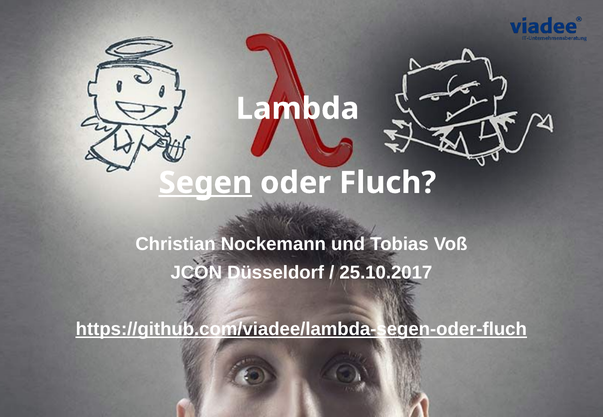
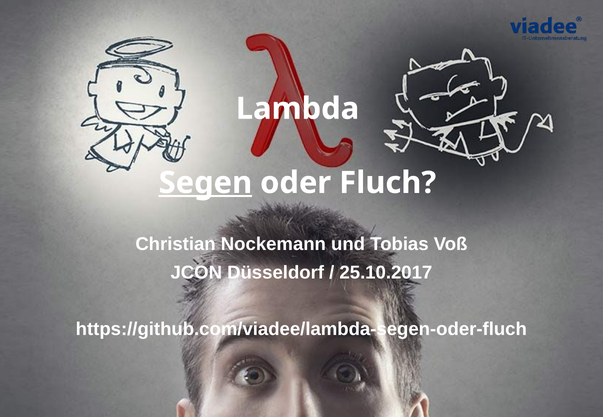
https://github.com/viadee/lambda-segen-oder-fluch underline: present -> none (301, 330)
